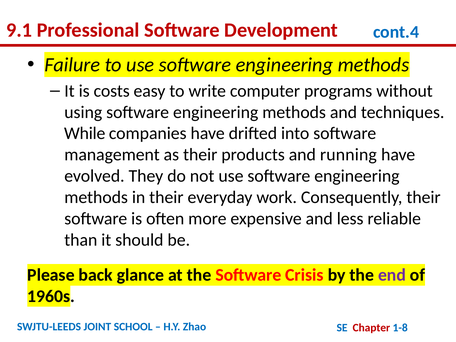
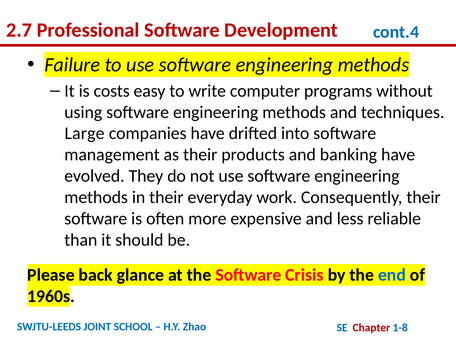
9.1: 9.1 -> 2.7 (19, 30)
While: While -> Large (85, 133)
running: running -> banking (348, 155)
end colour: purple -> blue (392, 275)
